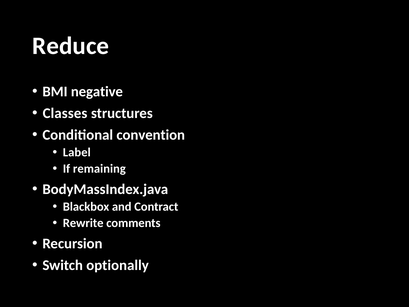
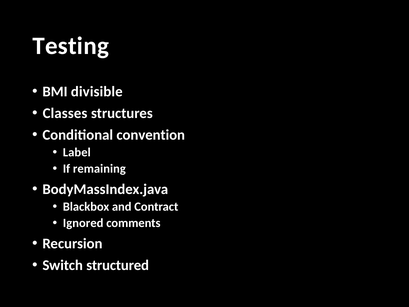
Reduce: Reduce -> Testing (71, 46)
negative: negative -> divisible (97, 92)
Rewrite: Rewrite -> Ignored (83, 223)
optionally: optionally -> structured (118, 265)
